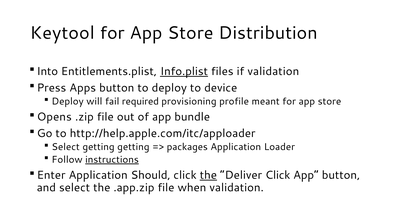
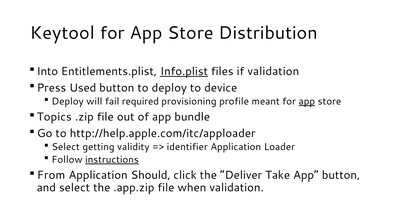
Apps: Apps -> Used (83, 88)
app underline: none -> present (307, 101)
Opens: Opens -> Topics (54, 117)
getting getting: getting -> validity (133, 147)
packages: packages -> identifier (187, 147)
Enter: Enter -> From (51, 175)
the underline: present -> none (208, 175)
Deliver Click: Click -> Take (278, 175)
